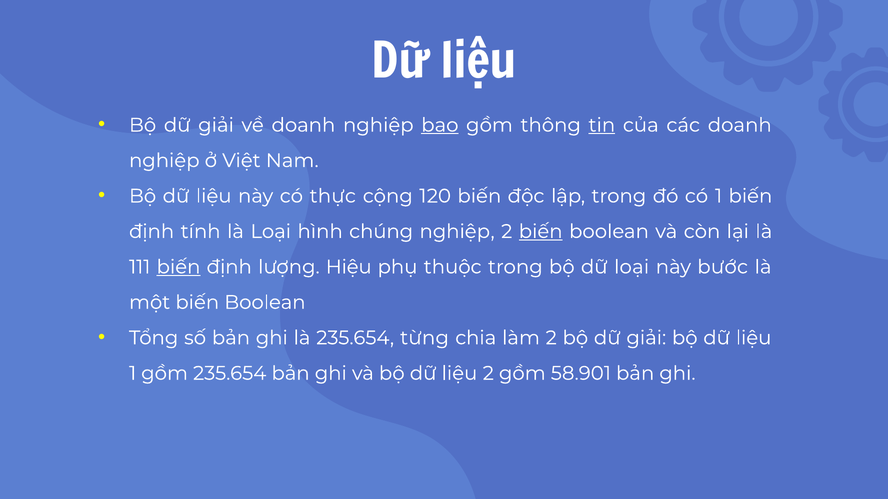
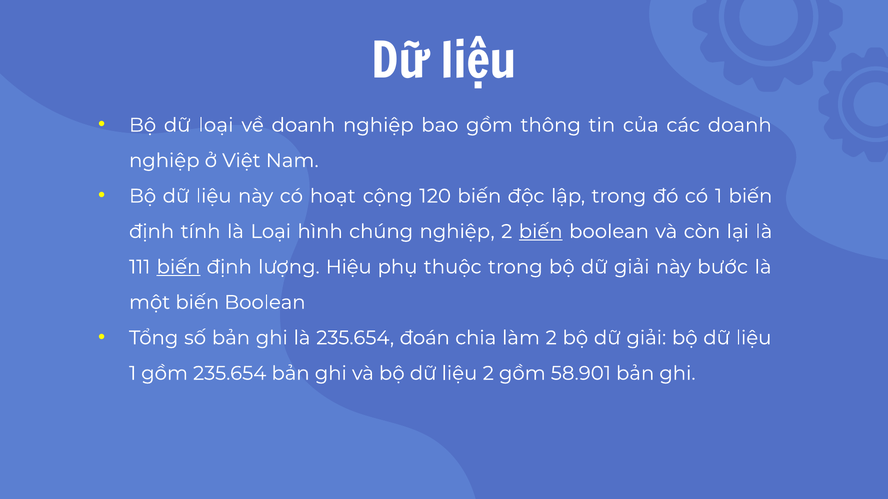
giải: giải -> loại (216, 125)
bao underline: present -> none (440, 125)
tin underline: present -> none (602, 125)
thực: thực -> hoạt (333, 196)
trong bộ dữ loại: loại -> giải (632, 267)
từng: từng -> đoán (425, 338)
